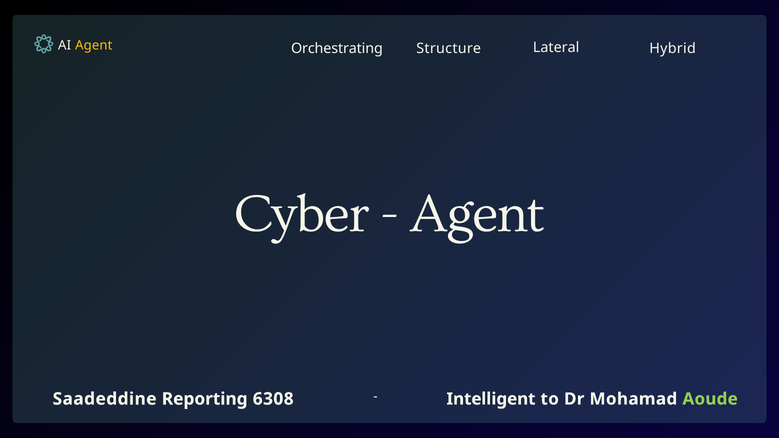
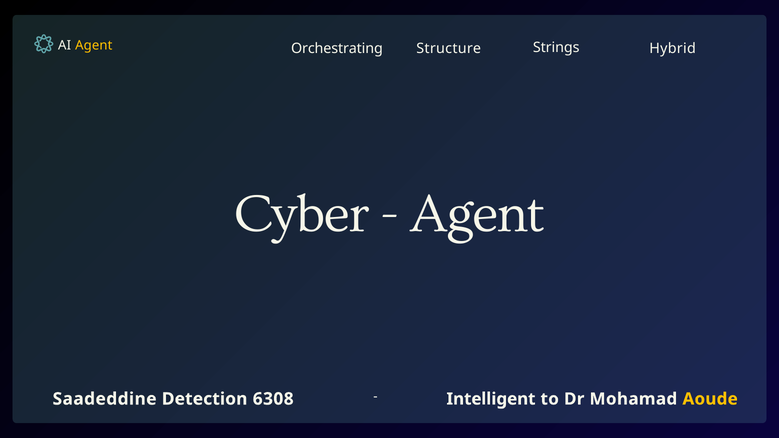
Lateral: Lateral -> Strings (556, 47)
Reporting: Reporting -> Detection (205, 399)
Aoude colour: light green -> yellow (710, 399)
